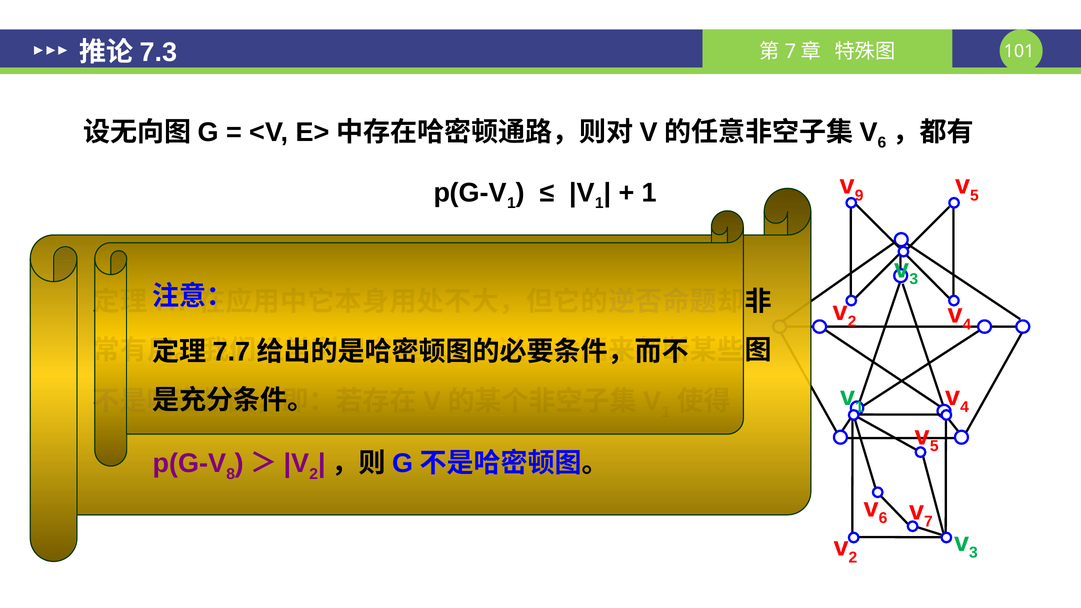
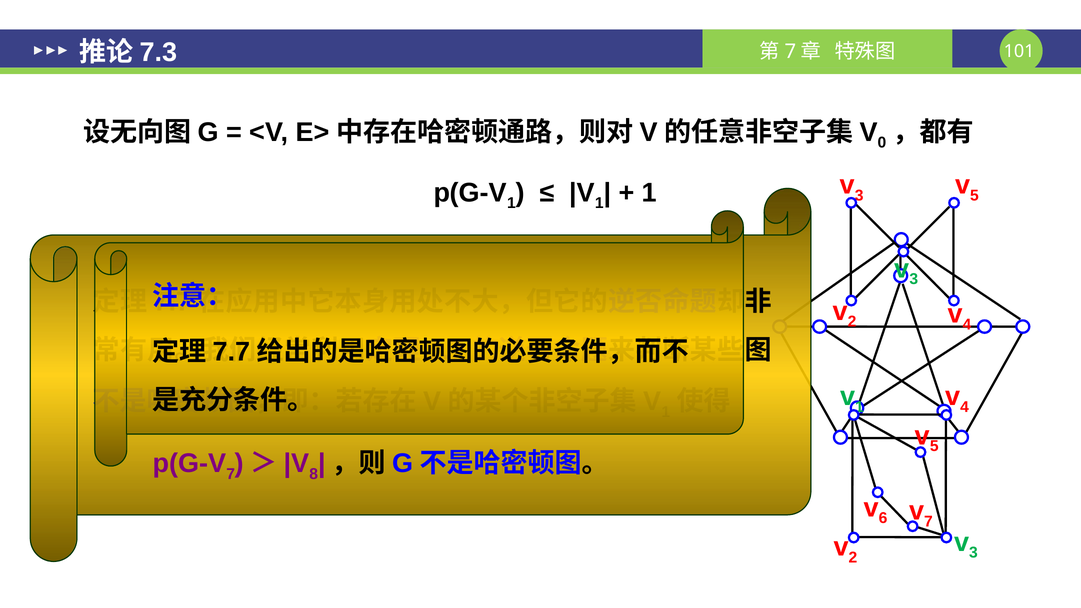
6: 6 -> 0 (882, 143)
9: 9 -> 3 (859, 195)
8: 8 -> 7 (231, 474)
2: 2 -> 8 (314, 474)
